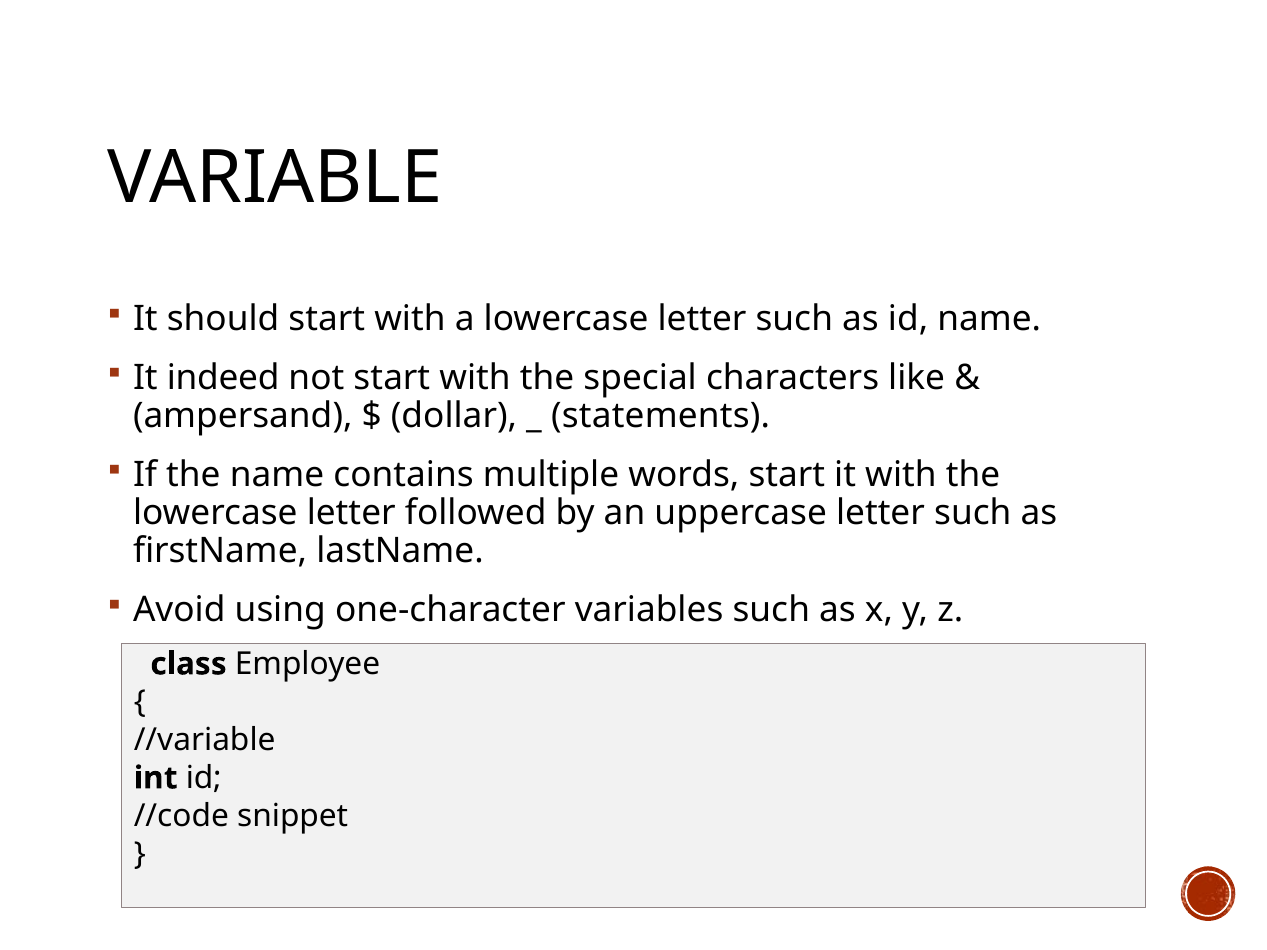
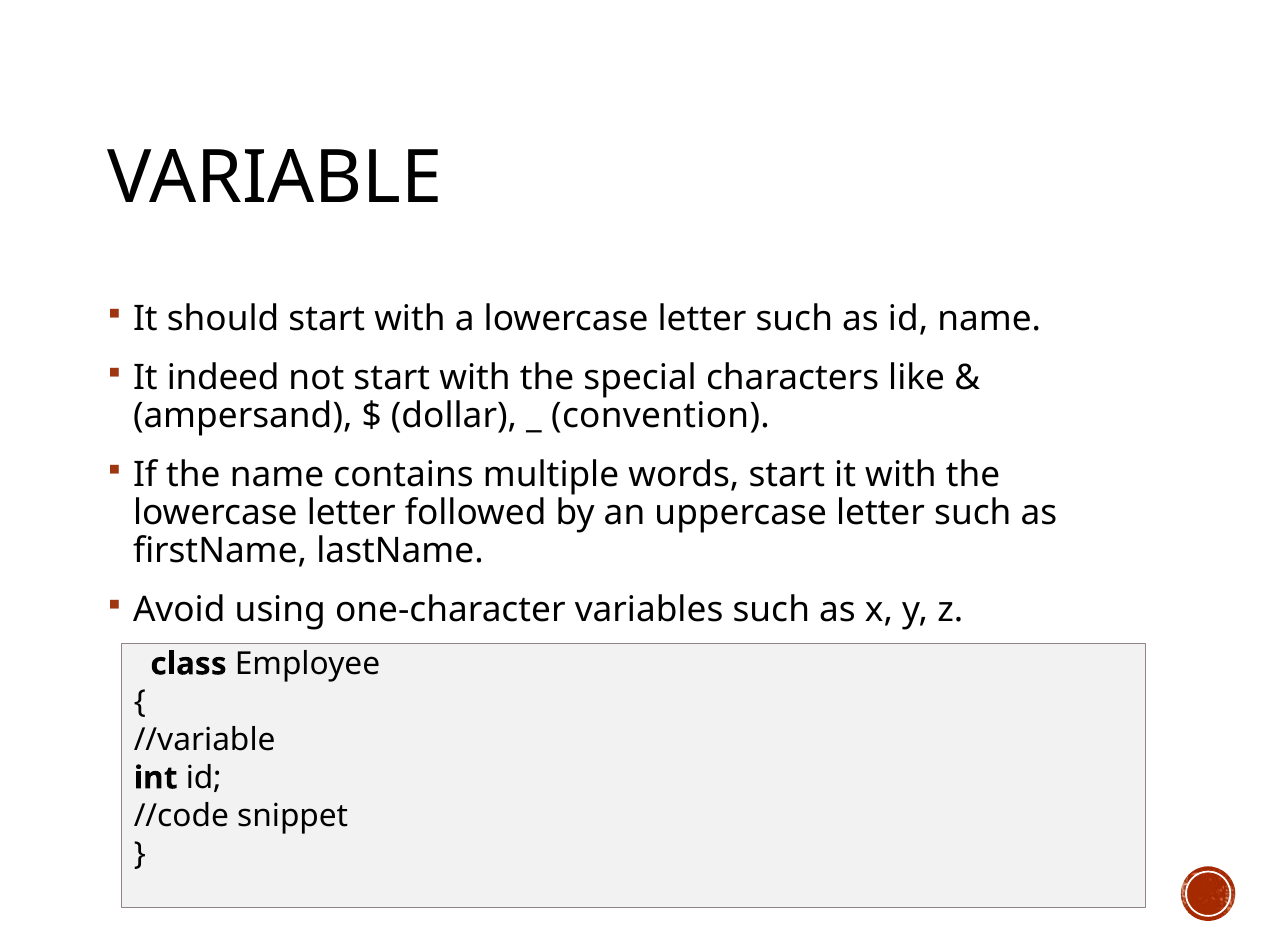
statements: statements -> convention (661, 416)
